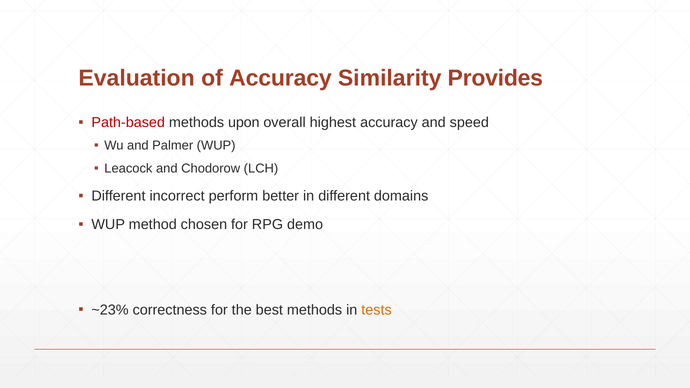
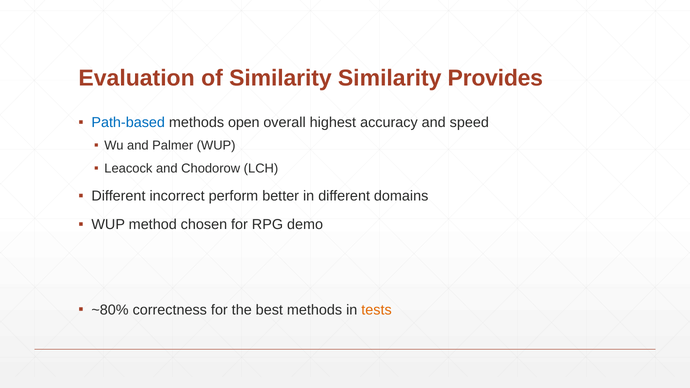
of Accuracy: Accuracy -> Similarity (280, 78)
Path-based colour: red -> blue (128, 122)
upon: upon -> open (244, 122)
~23%: ~23% -> ~80% (110, 310)
